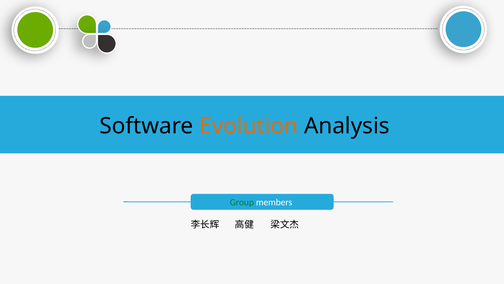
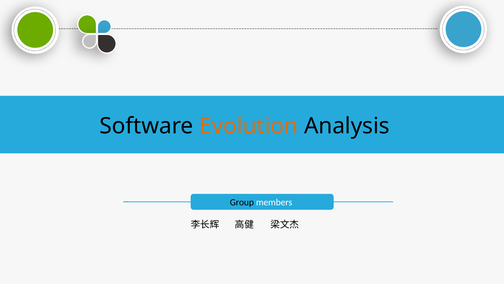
Group colour: green -> black (242, 202)
